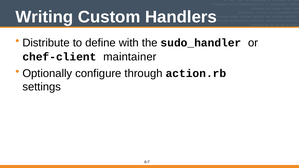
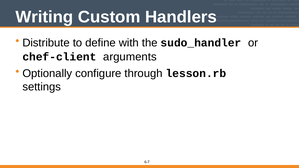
maintainer: maintainer -> arguments (130, 57)
action.rb: action.rb -> lesson.rb (196, 73)
